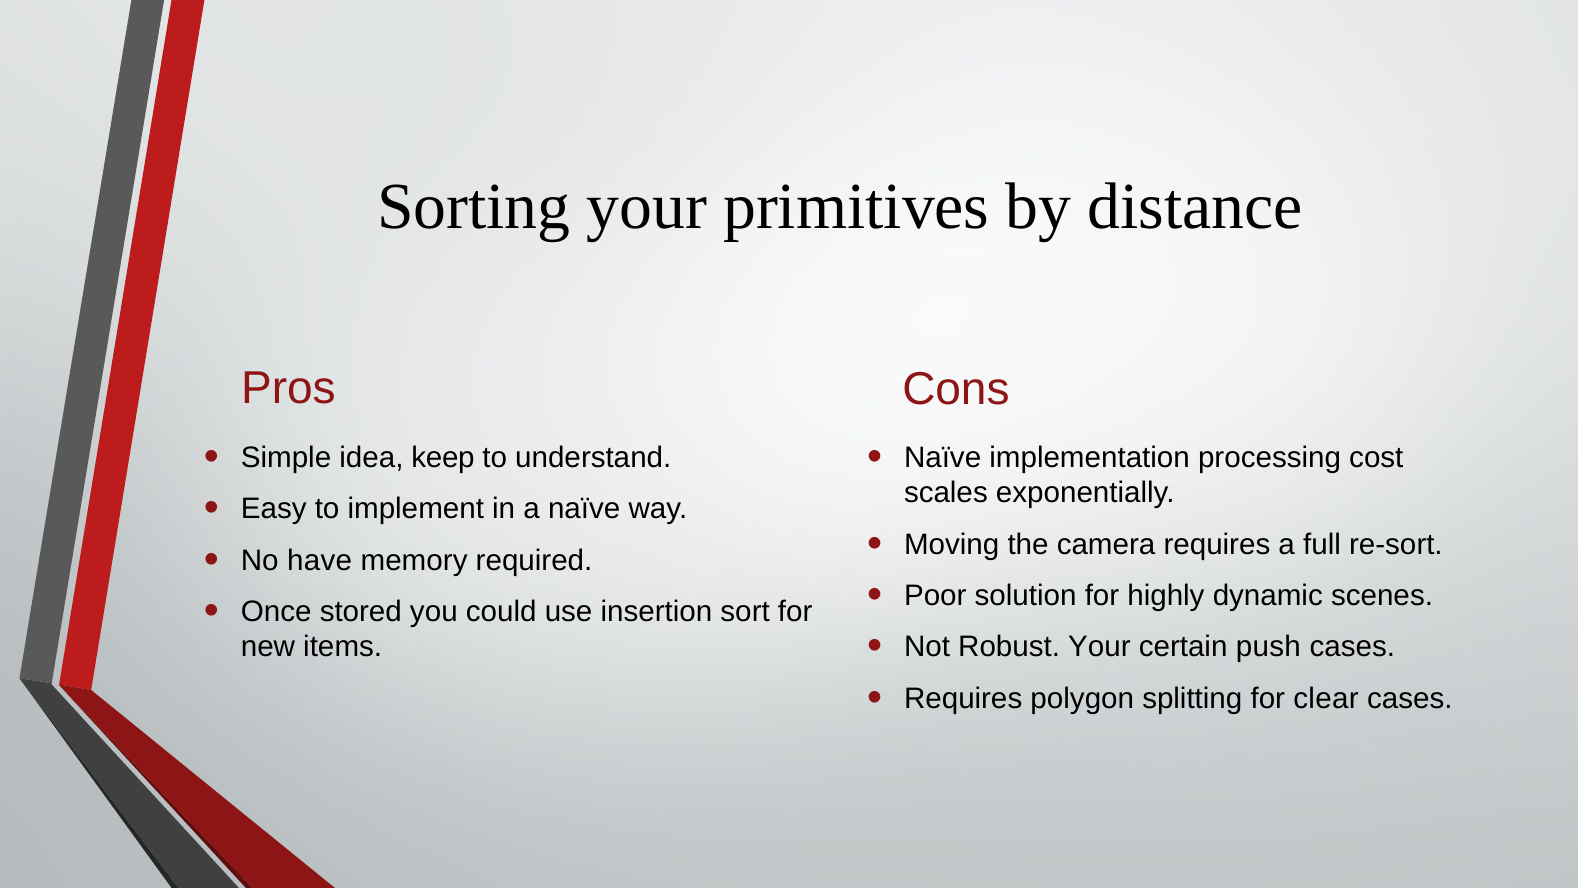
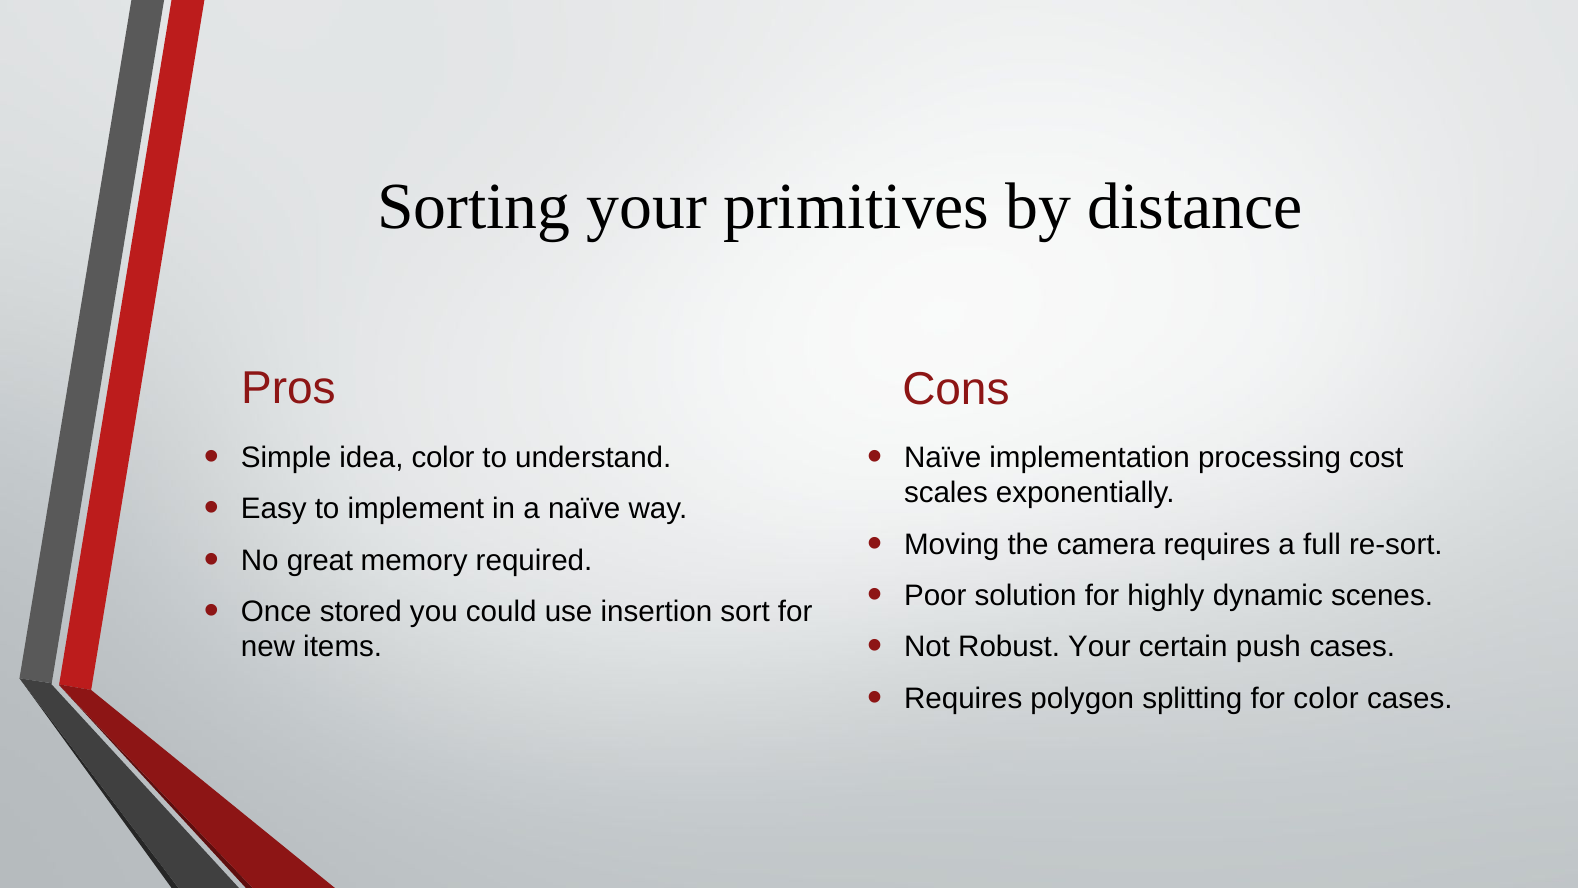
idea keep: keep -> color (443, 457)
have: have -> great (320, 560)
for clear: clear -> color (1326, 698)
